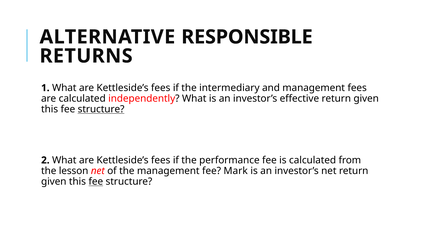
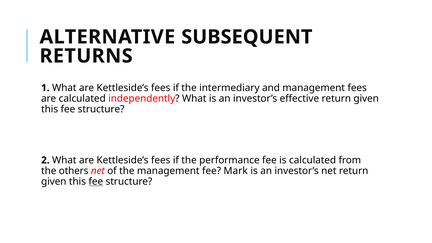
RESPONSIBLE: RESPONSIBLE -> SUBSEQUENT (247, 37)
structure underline: present -> none (101, 109)
lesson: lesson -> others (74, 171)
